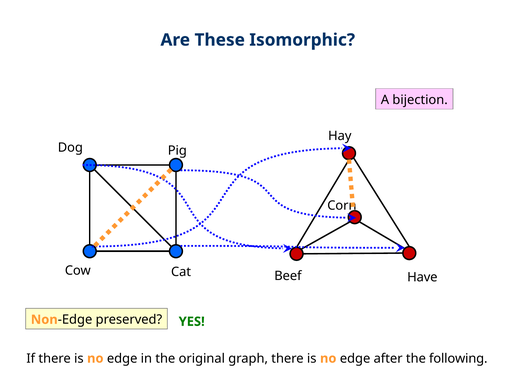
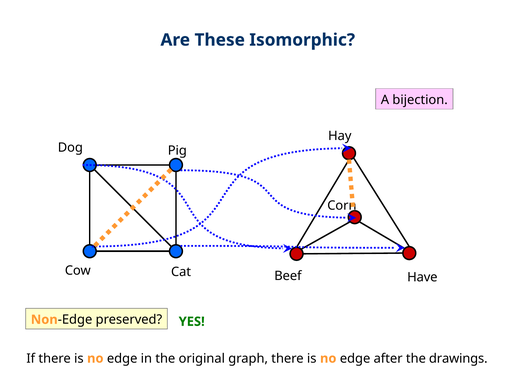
following: following -> drawings (458, 358)
